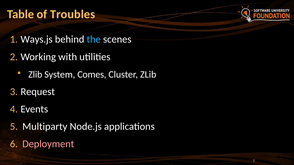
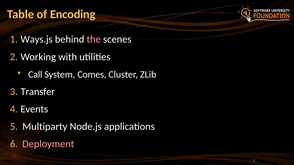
Troubles: Troubles -> Encoding (73, 14)
the colour: light blue -> pink (94, 39)
Zlib: Zlib -> Call (35, 75)
Request: Request -> Transfer (38, 92)
